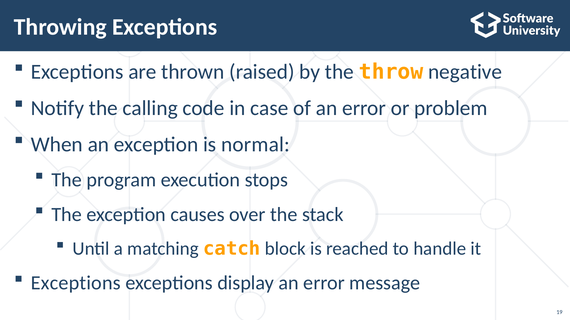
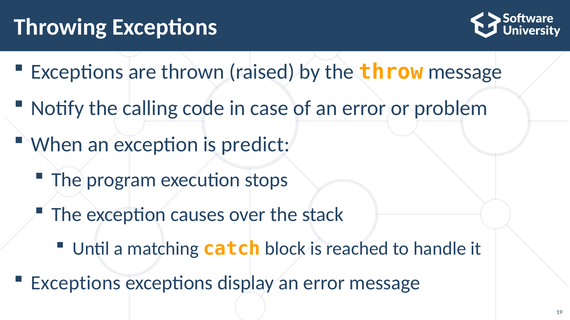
throw negative: negative -> message (465, 72)
normal: normal -> predict (255, 145)
